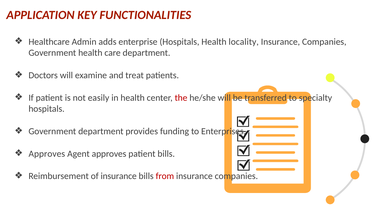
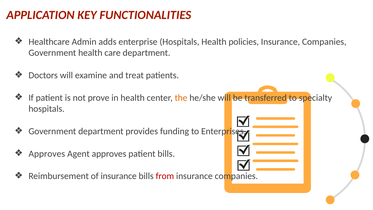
locality: locality -> policies (244, 42)
easily: easily -> prove (99, 98)
the colour: red -> orange (181, 98)
